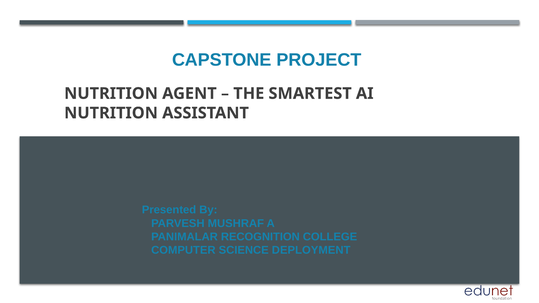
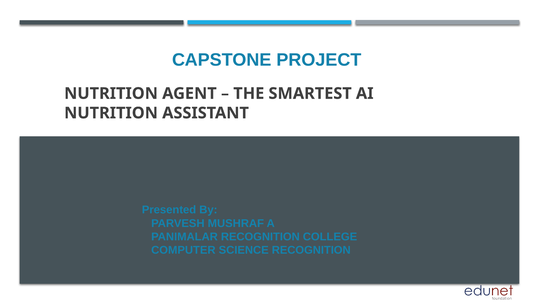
SCIENCE DEPLOYMENT: DEPLOYMENT -> RECOGNITION (311, 250)
